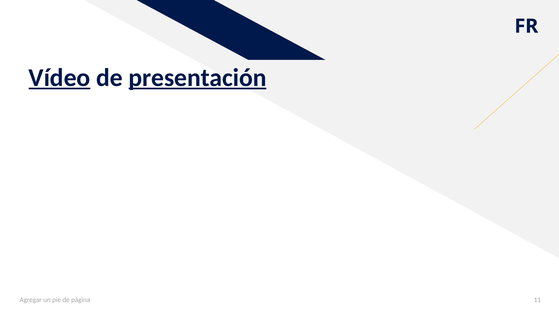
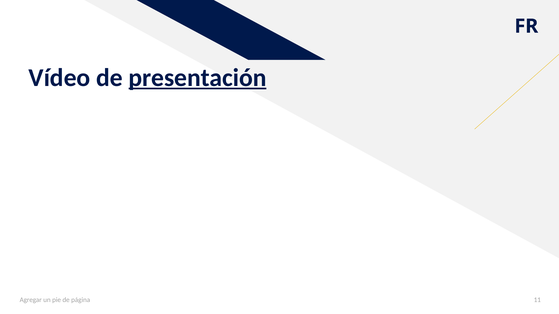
Vídeo underline: present -> none (59, 78)
